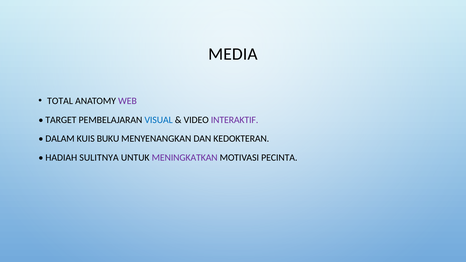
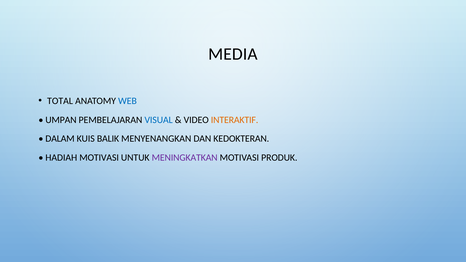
WEB colour: purple -> blue (127, 101)
TARGET: TARGET -> UMPAN (61, 120)
INTERAKTIF colour: purple -> orange (235, 120)
BUKU: BUKU -> BALIK (108, 139)
HADIAH SULITNYA: SULITNYA -> MOTIVASI (99, 158)
PECINTA: PECINTA -> PRODUK (279, 158)
